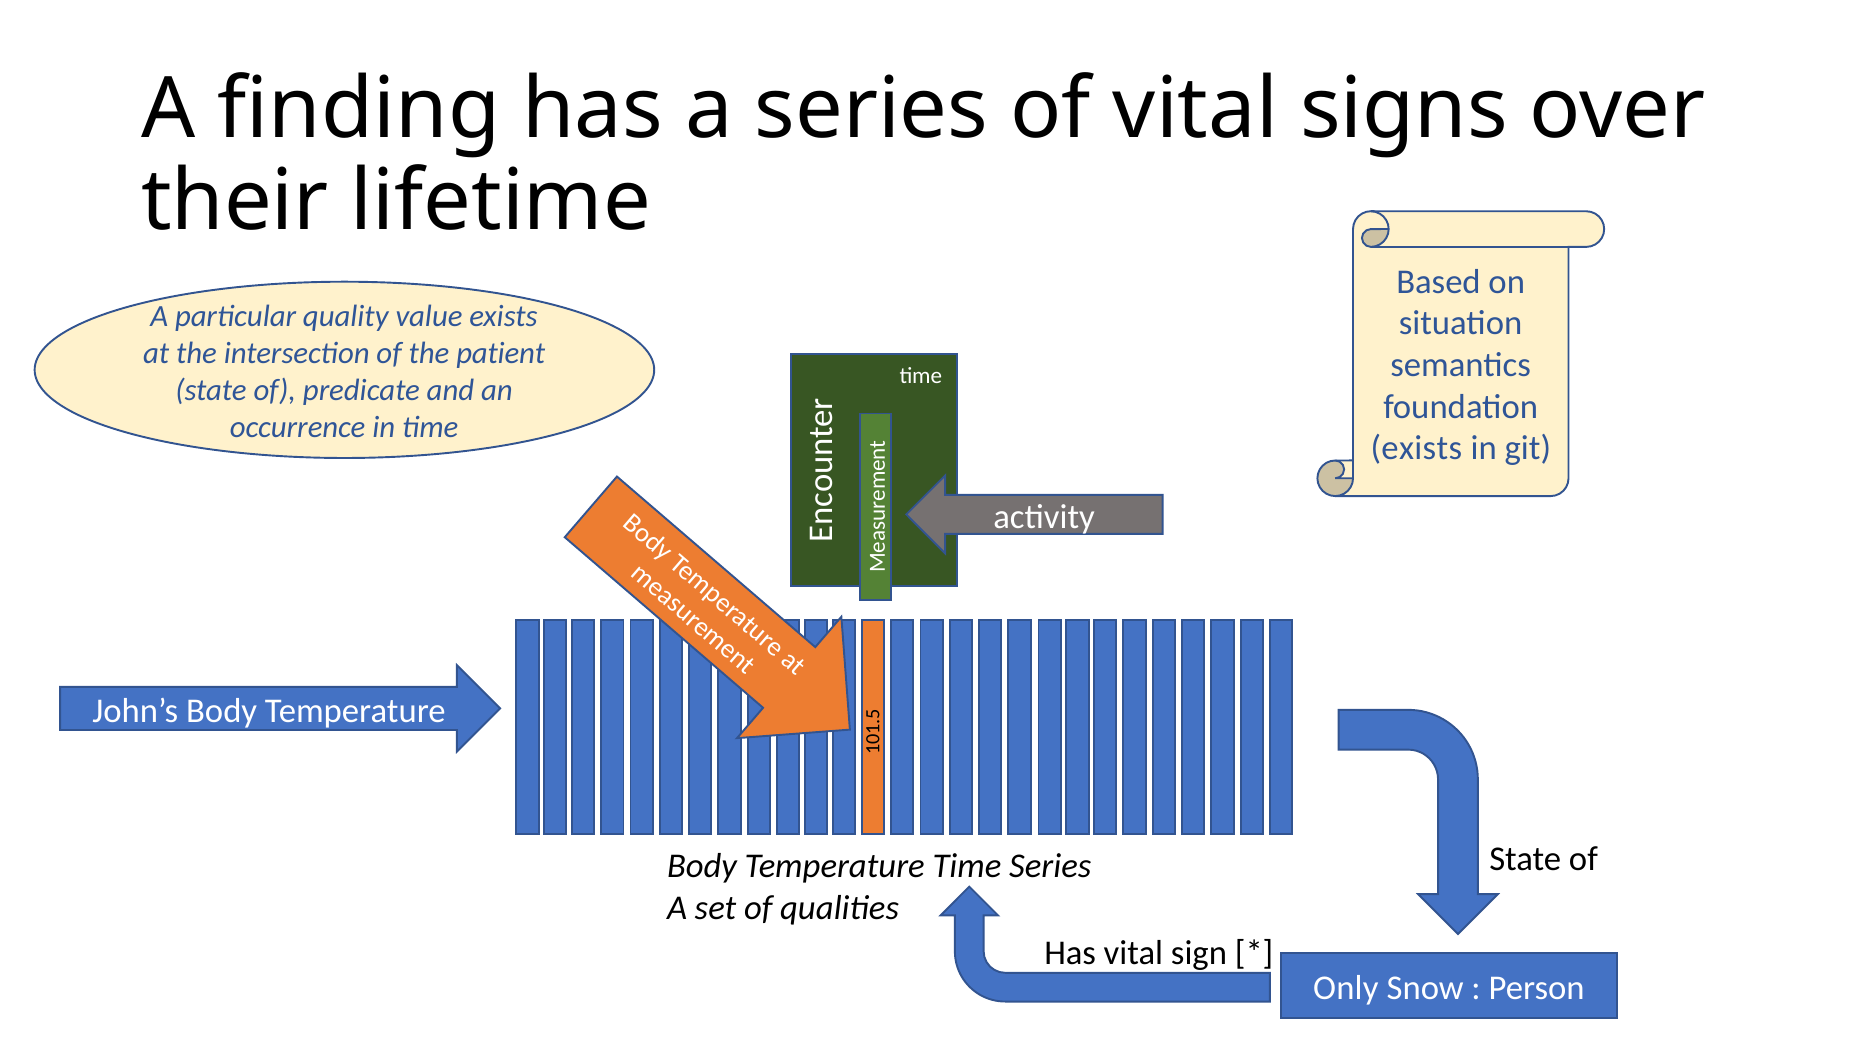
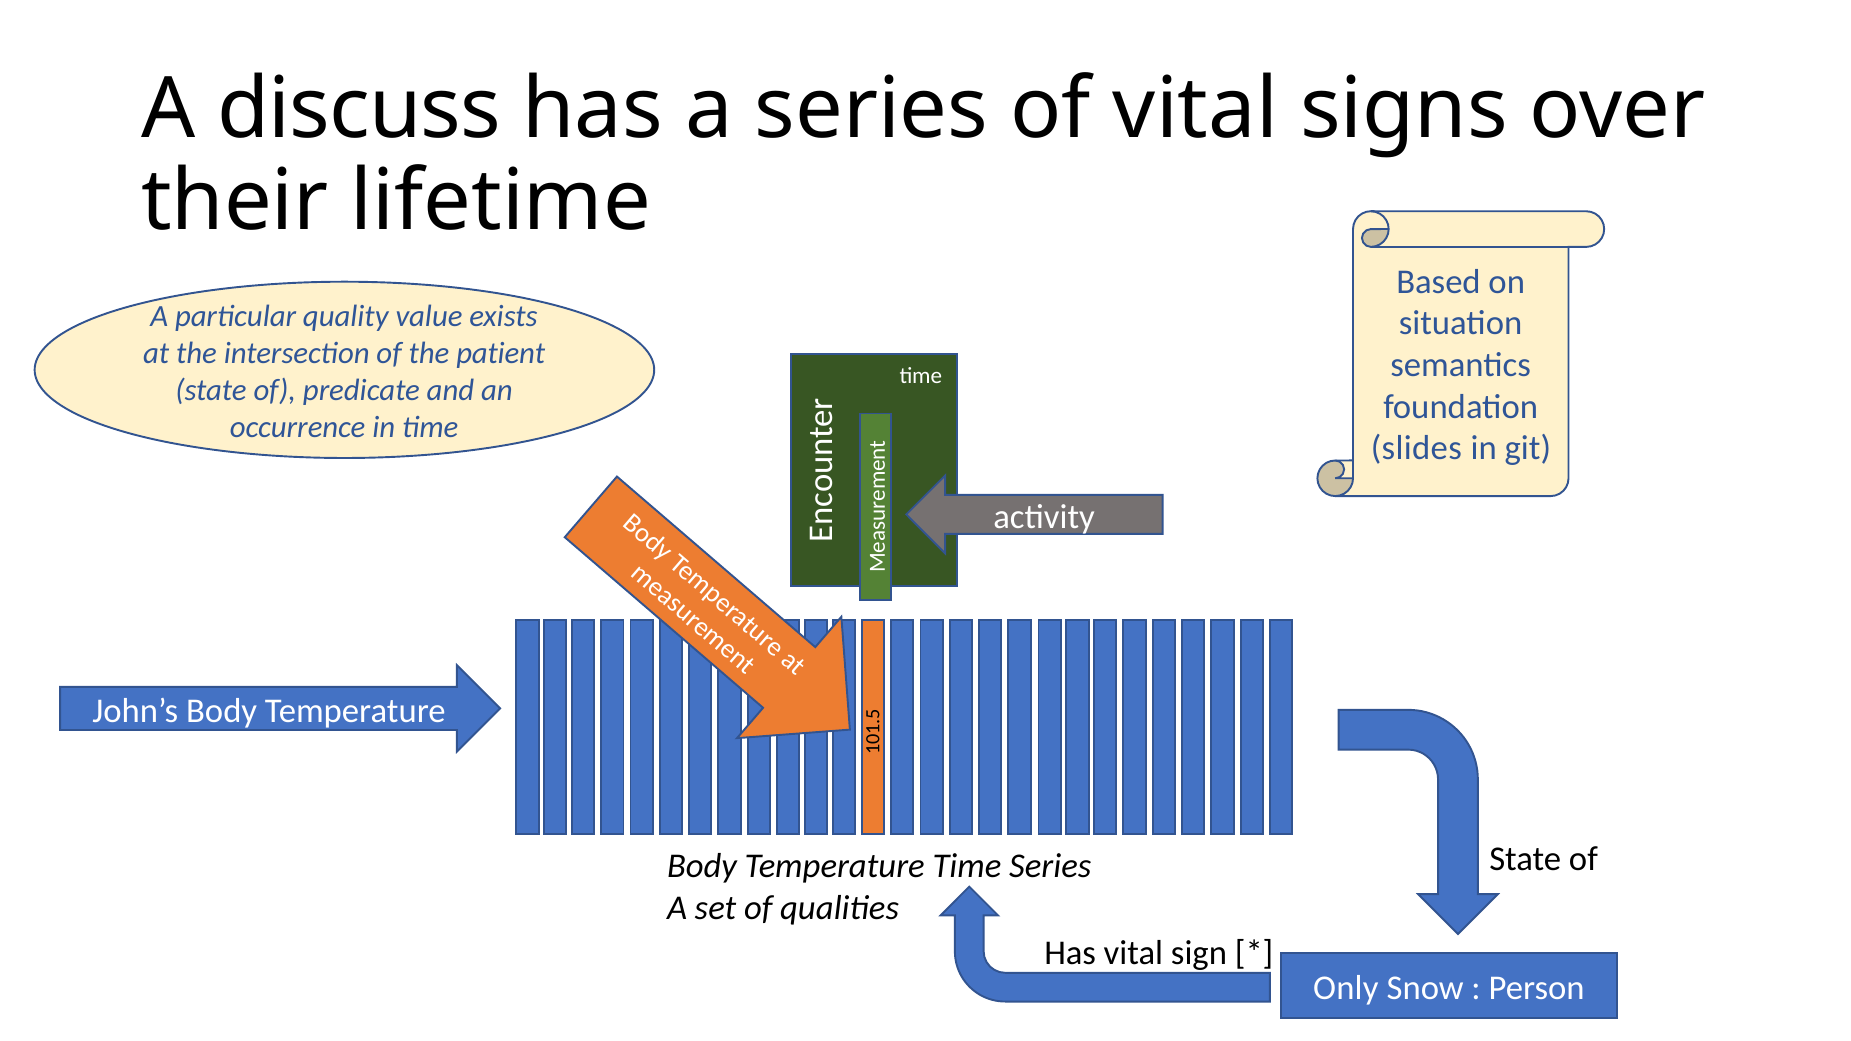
finding: finding -> discuss (359, 110)
exists: exists -> slides (1416, 448)
